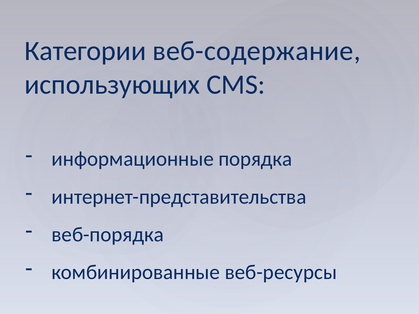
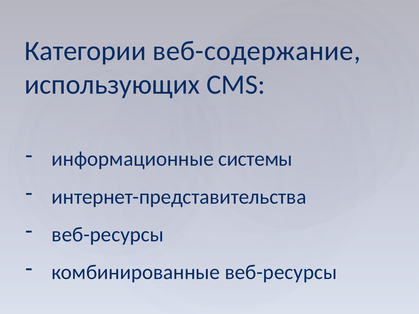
порядка: порядка -> системы (255, 159)
веб-порядка: веб-порядка -> веб-ресурсы (108, 235)
